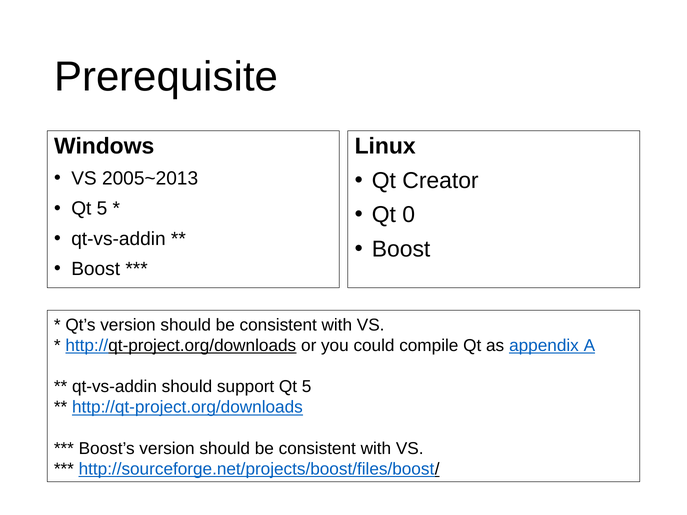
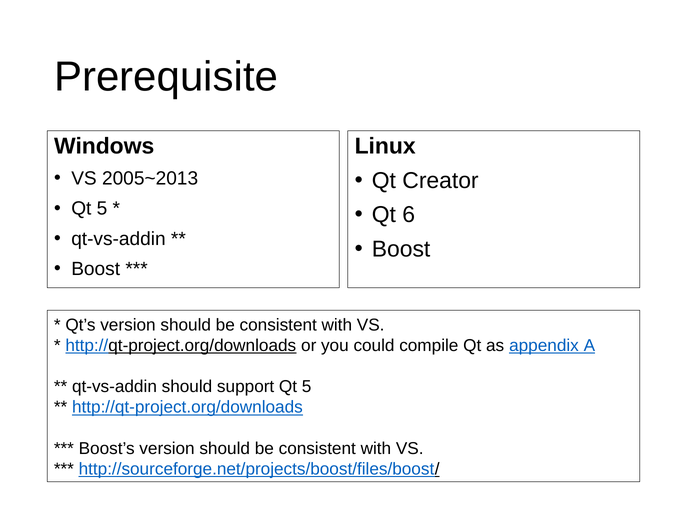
0: 0 -> 6 (409, 215)
